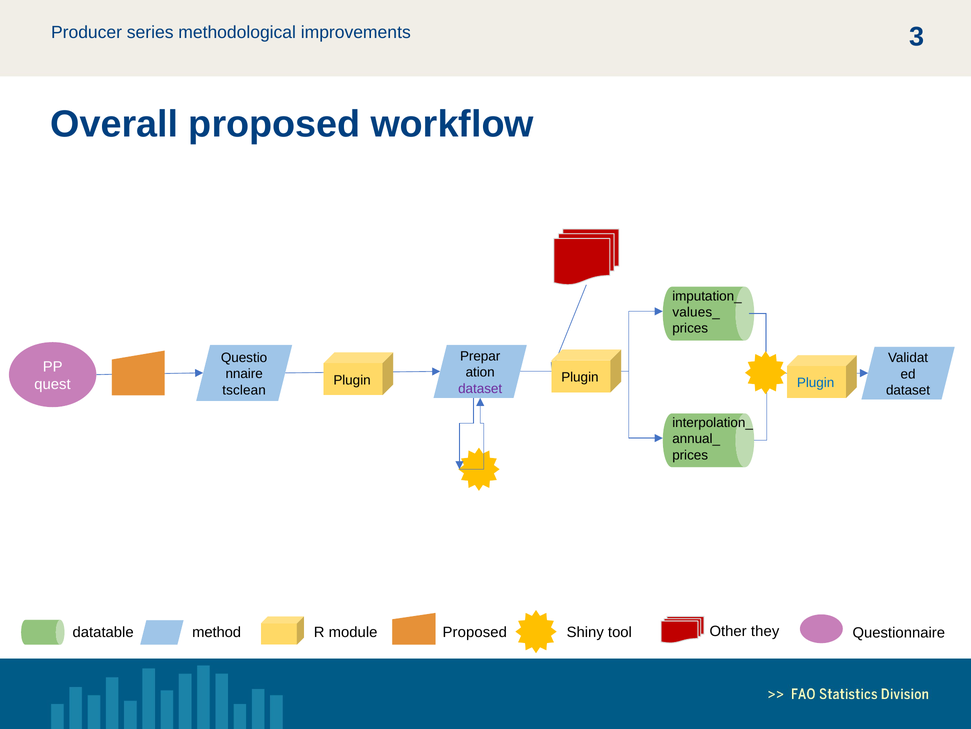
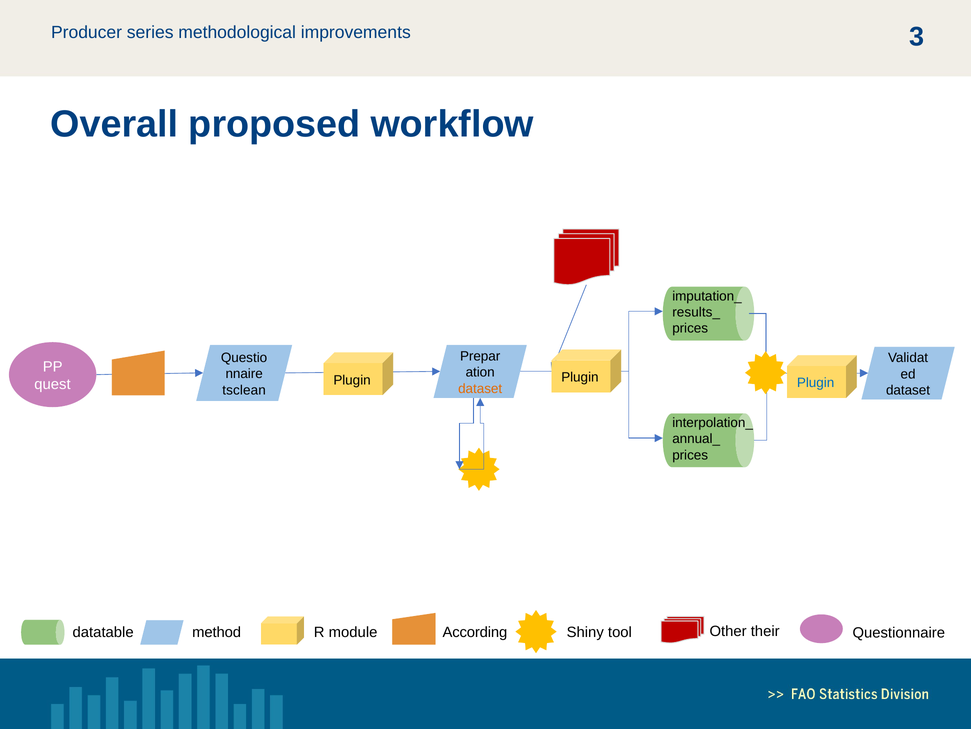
values_: values_ -> results_ (696, 312)
dataset colour: purple -> orange (480, 388)
module Proposed: Proposed -> According (475, 632)
they: they -> their (765, 631)
